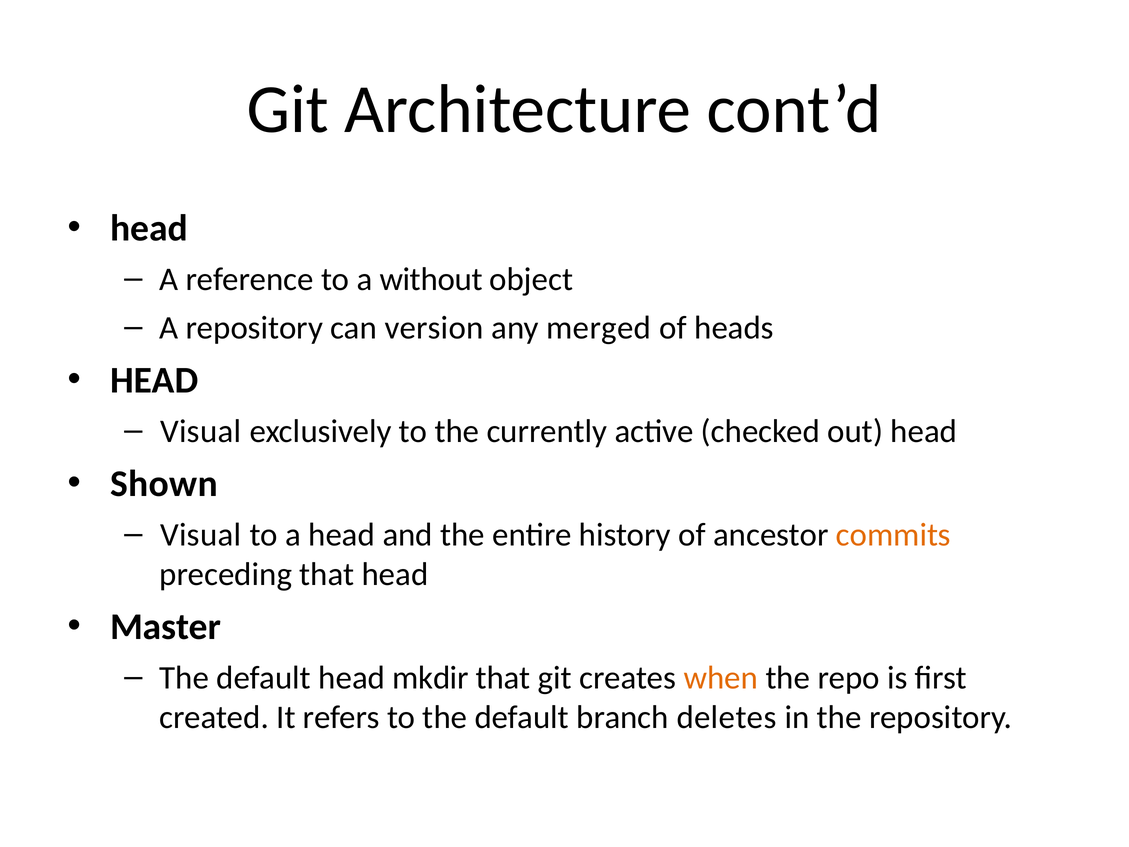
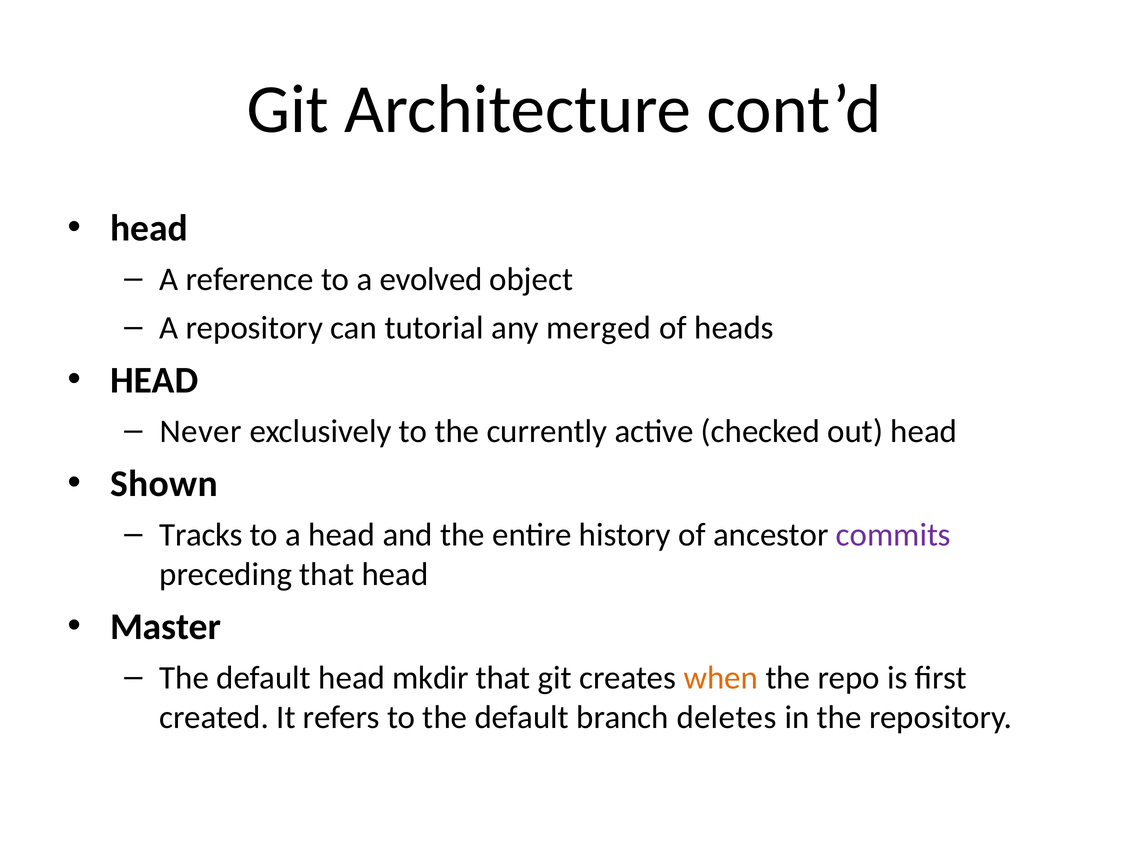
without: without -> evolved (431, 279)
version: version -> tutorial (434, 328)
Visual: Visual -> Never (201, 431)
Visual: Visual -> Tracks (201, 535)
commits colour: orange -> purple (893, 535)
